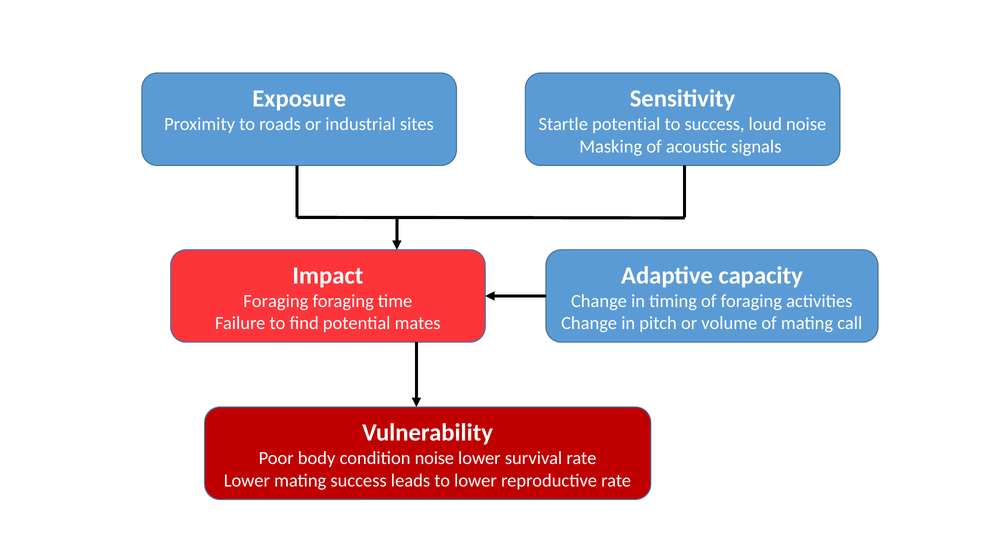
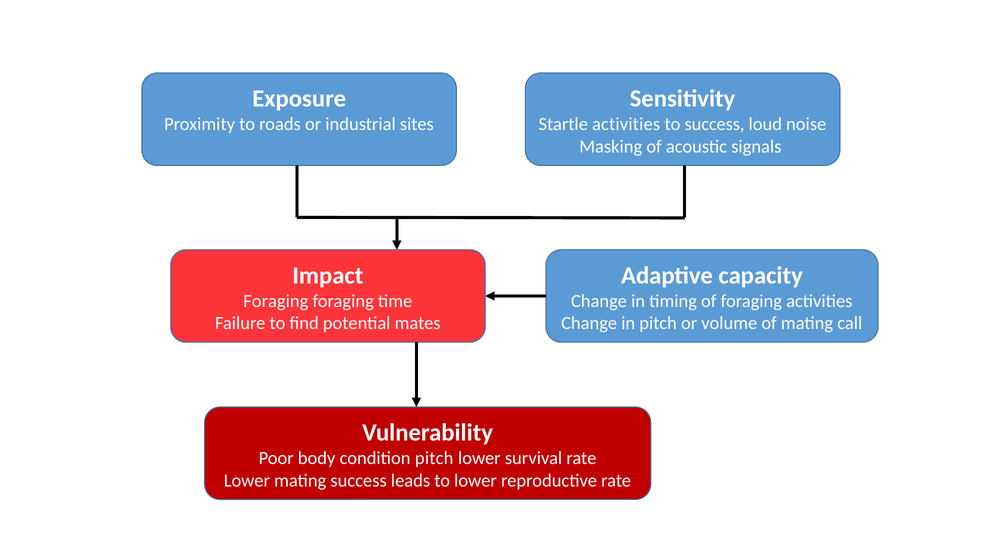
Startle potential: potential -> activities (626, 124)
condition noise: noise -> pitch (434, 458)
